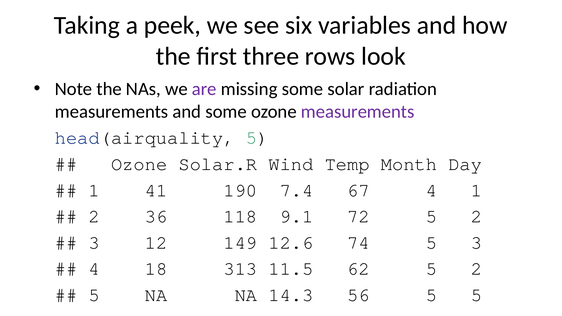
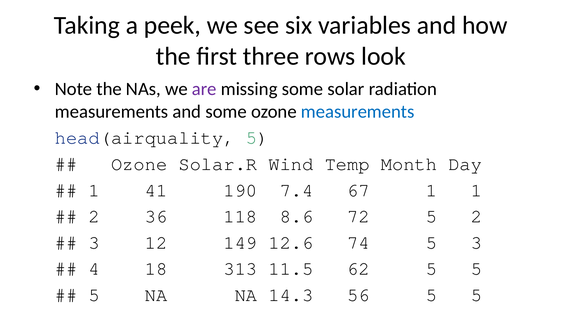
measurements colour: purple -> blue (358, 112)
67 4: 4 -> 1 (431, 190)
9.1: 9.1 -> 8.6 (297, 216)
62 5 2: 2 -> 5 (476, 269)
